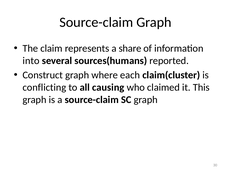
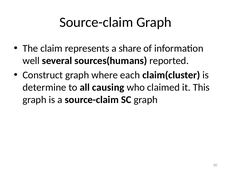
into: into -> well (31, 61)
conflicting: conflicting -> determine (44, 87)
